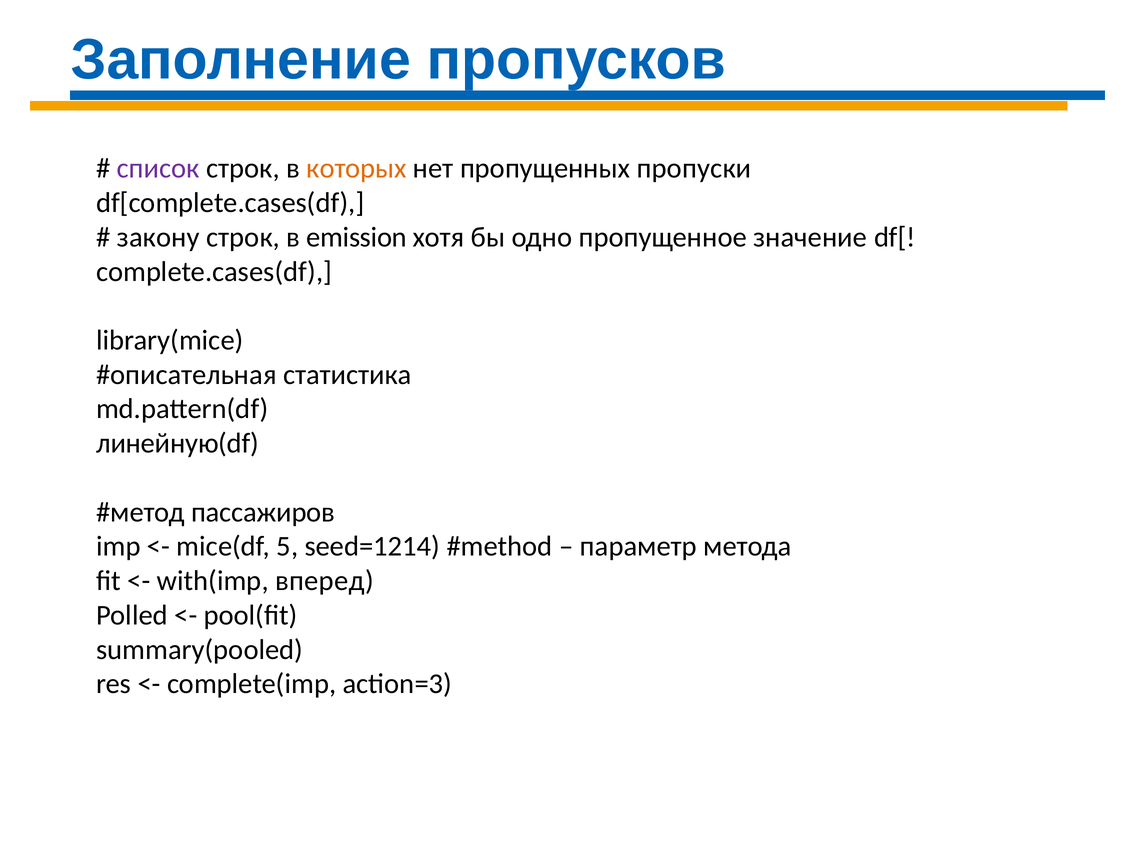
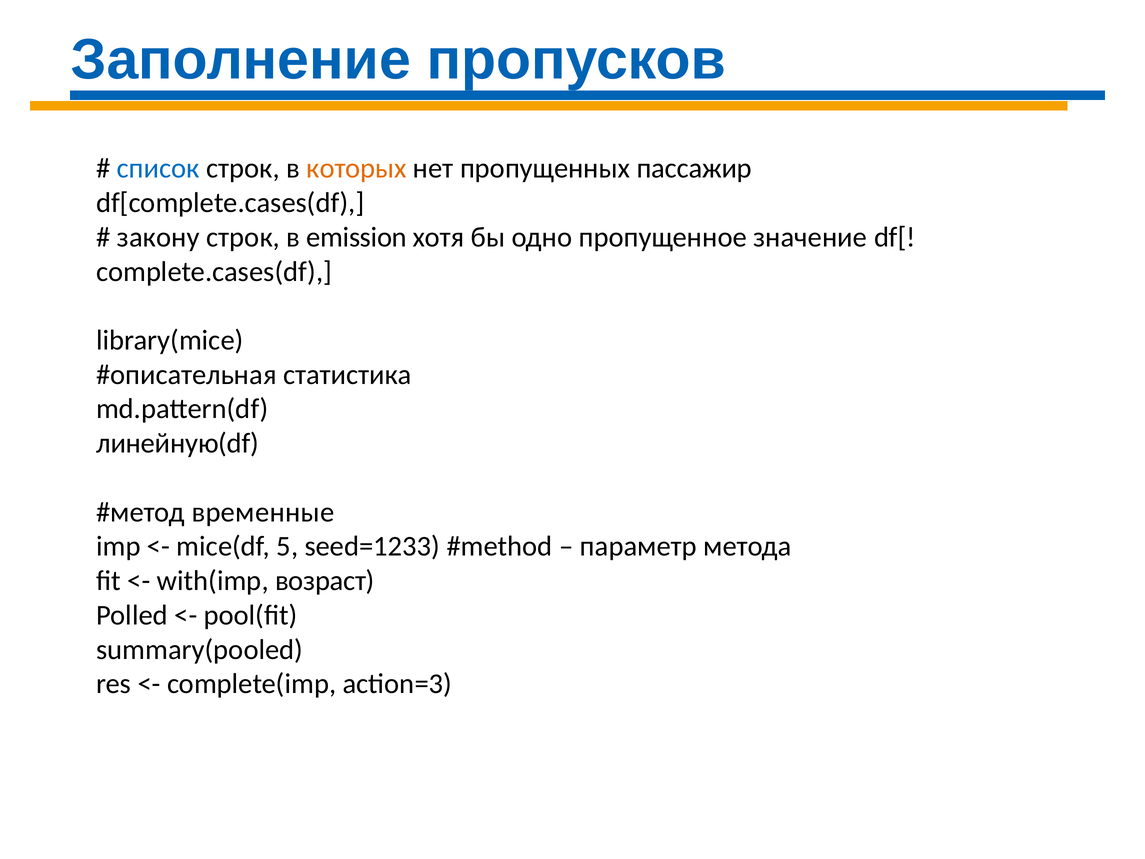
список colour: purple -> blue (158, 168)
пропуски: пропуски -> пассажир (694, 168)
пассажиров: пассажиров -> временные (263, 512)
seed=1214: seed=1214 -> seed=1233 (372, 546)
вперед: вперед -> возраст (325, 581)
